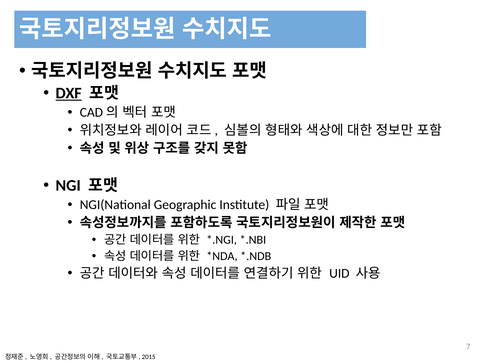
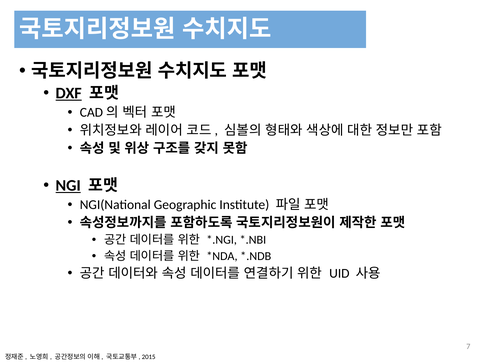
NGI underline: none -> present (68, 186)
